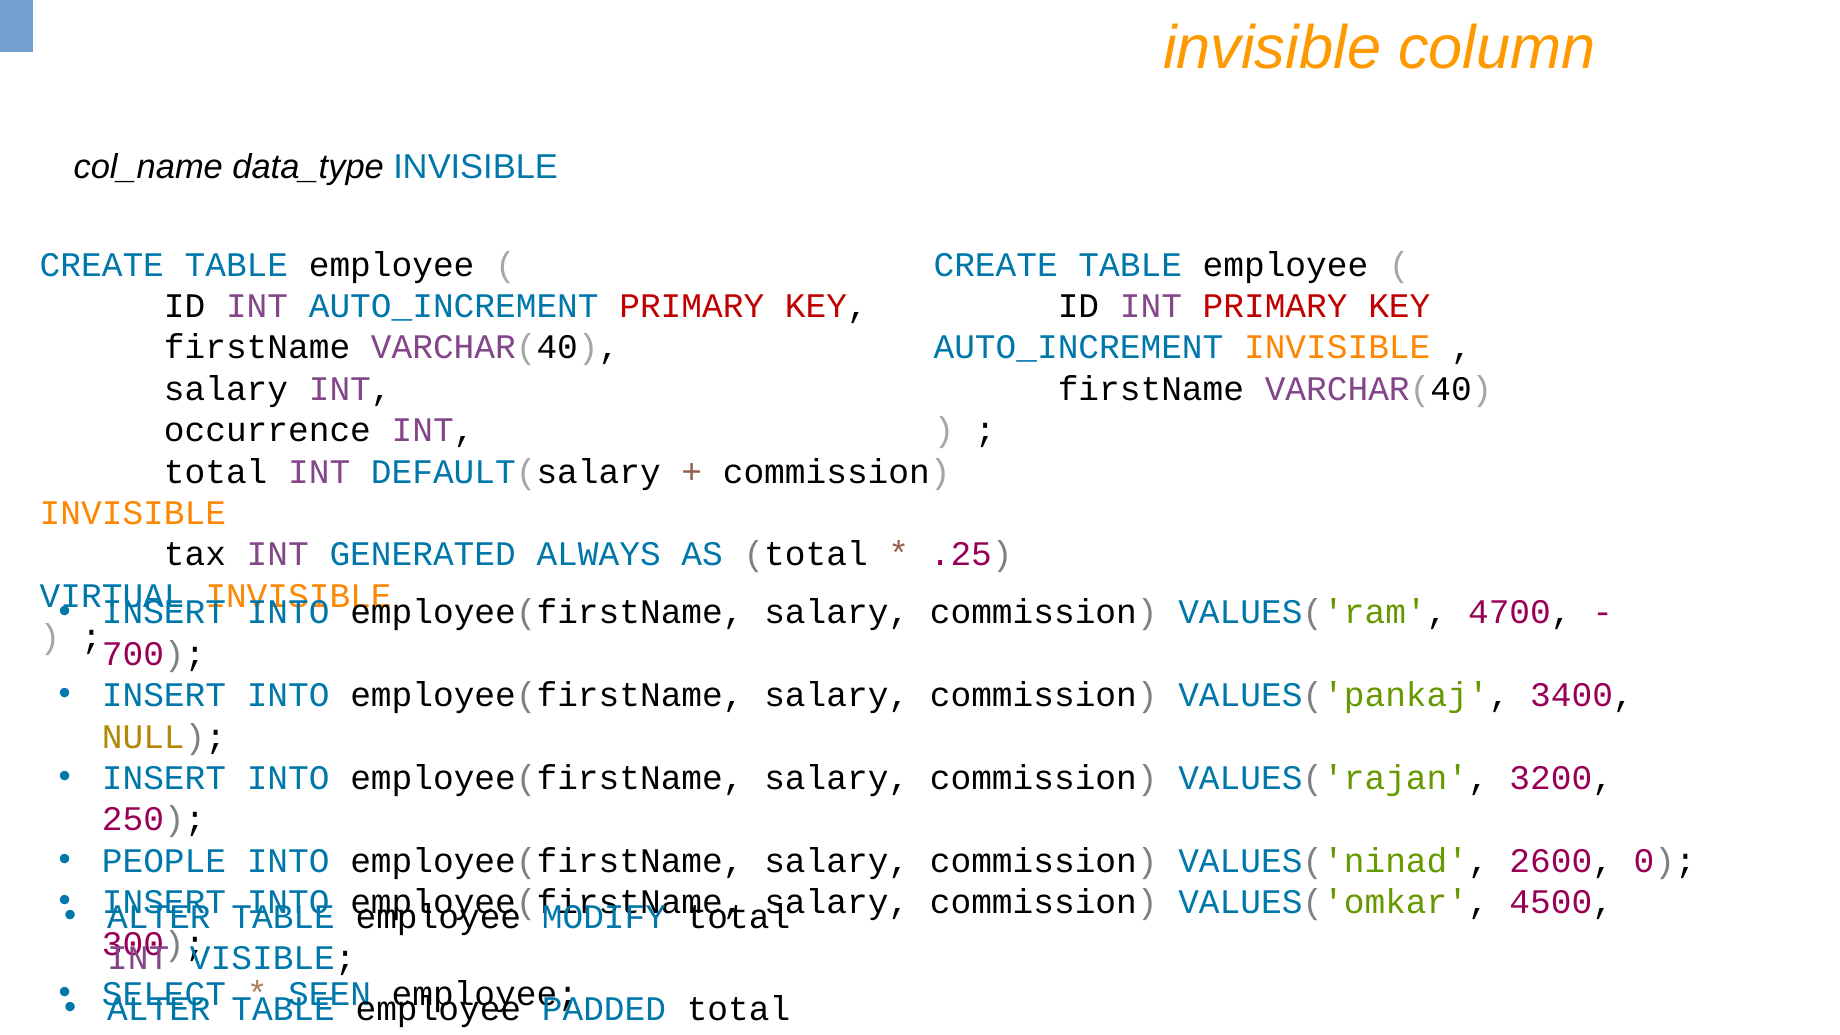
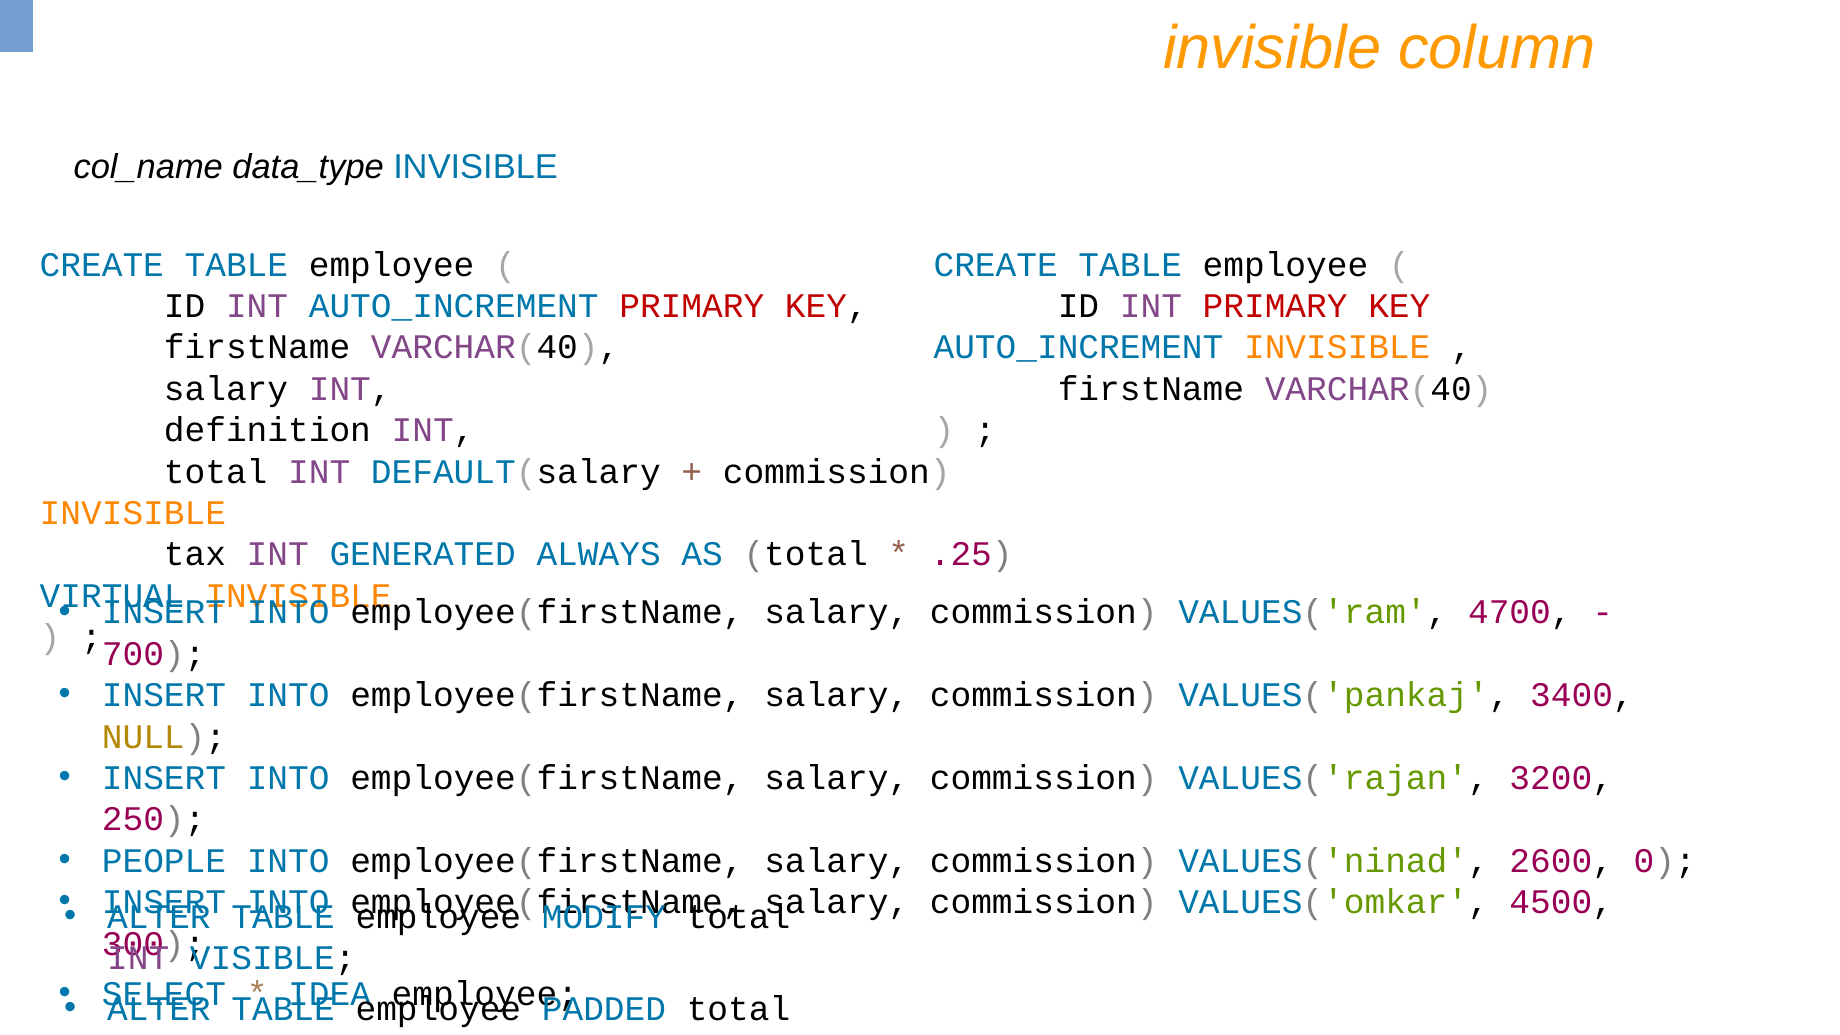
occurrence: occurrence -> definition (267, 430)
SEEN: SEEN -> IDEA (330, 994)
